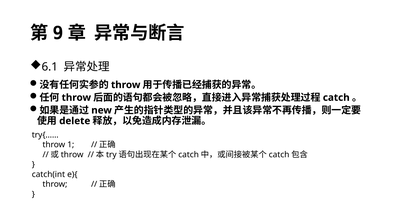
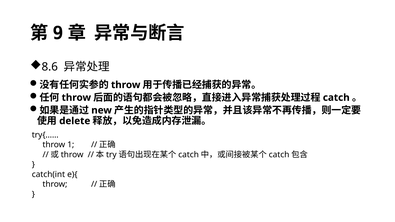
6.1: 6.1 -> 8.6 (50, 67)
